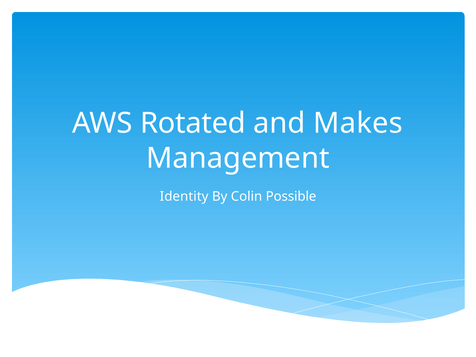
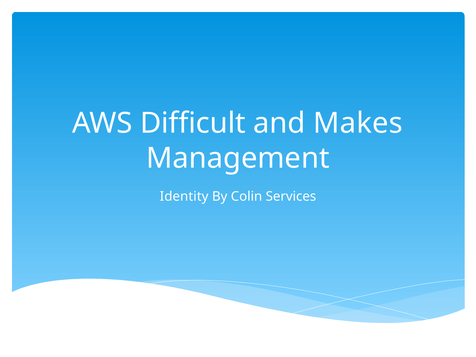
Rotated: Rotated -> Difficult (193, 123)
Possible: Possible -> Services (291, 196)
